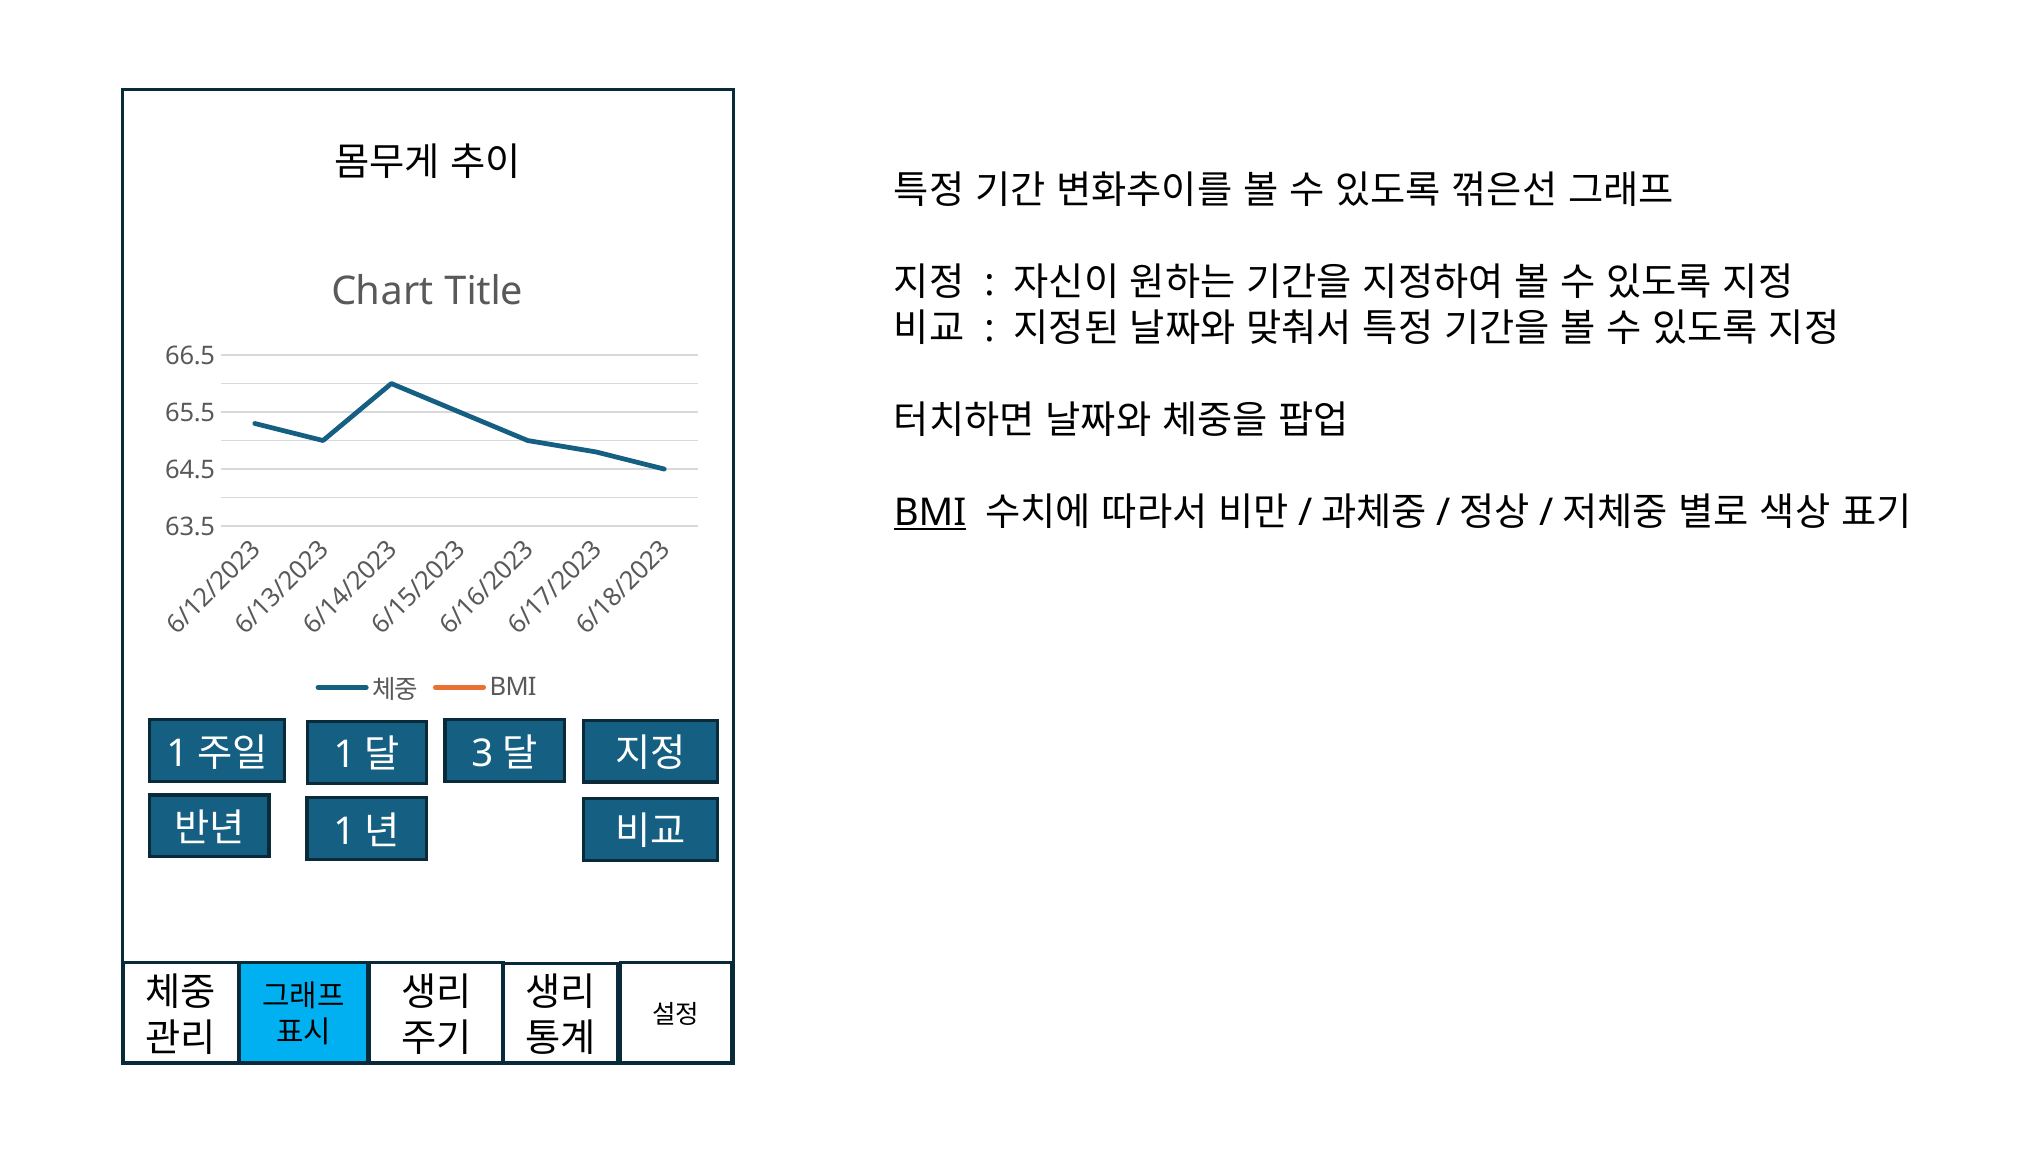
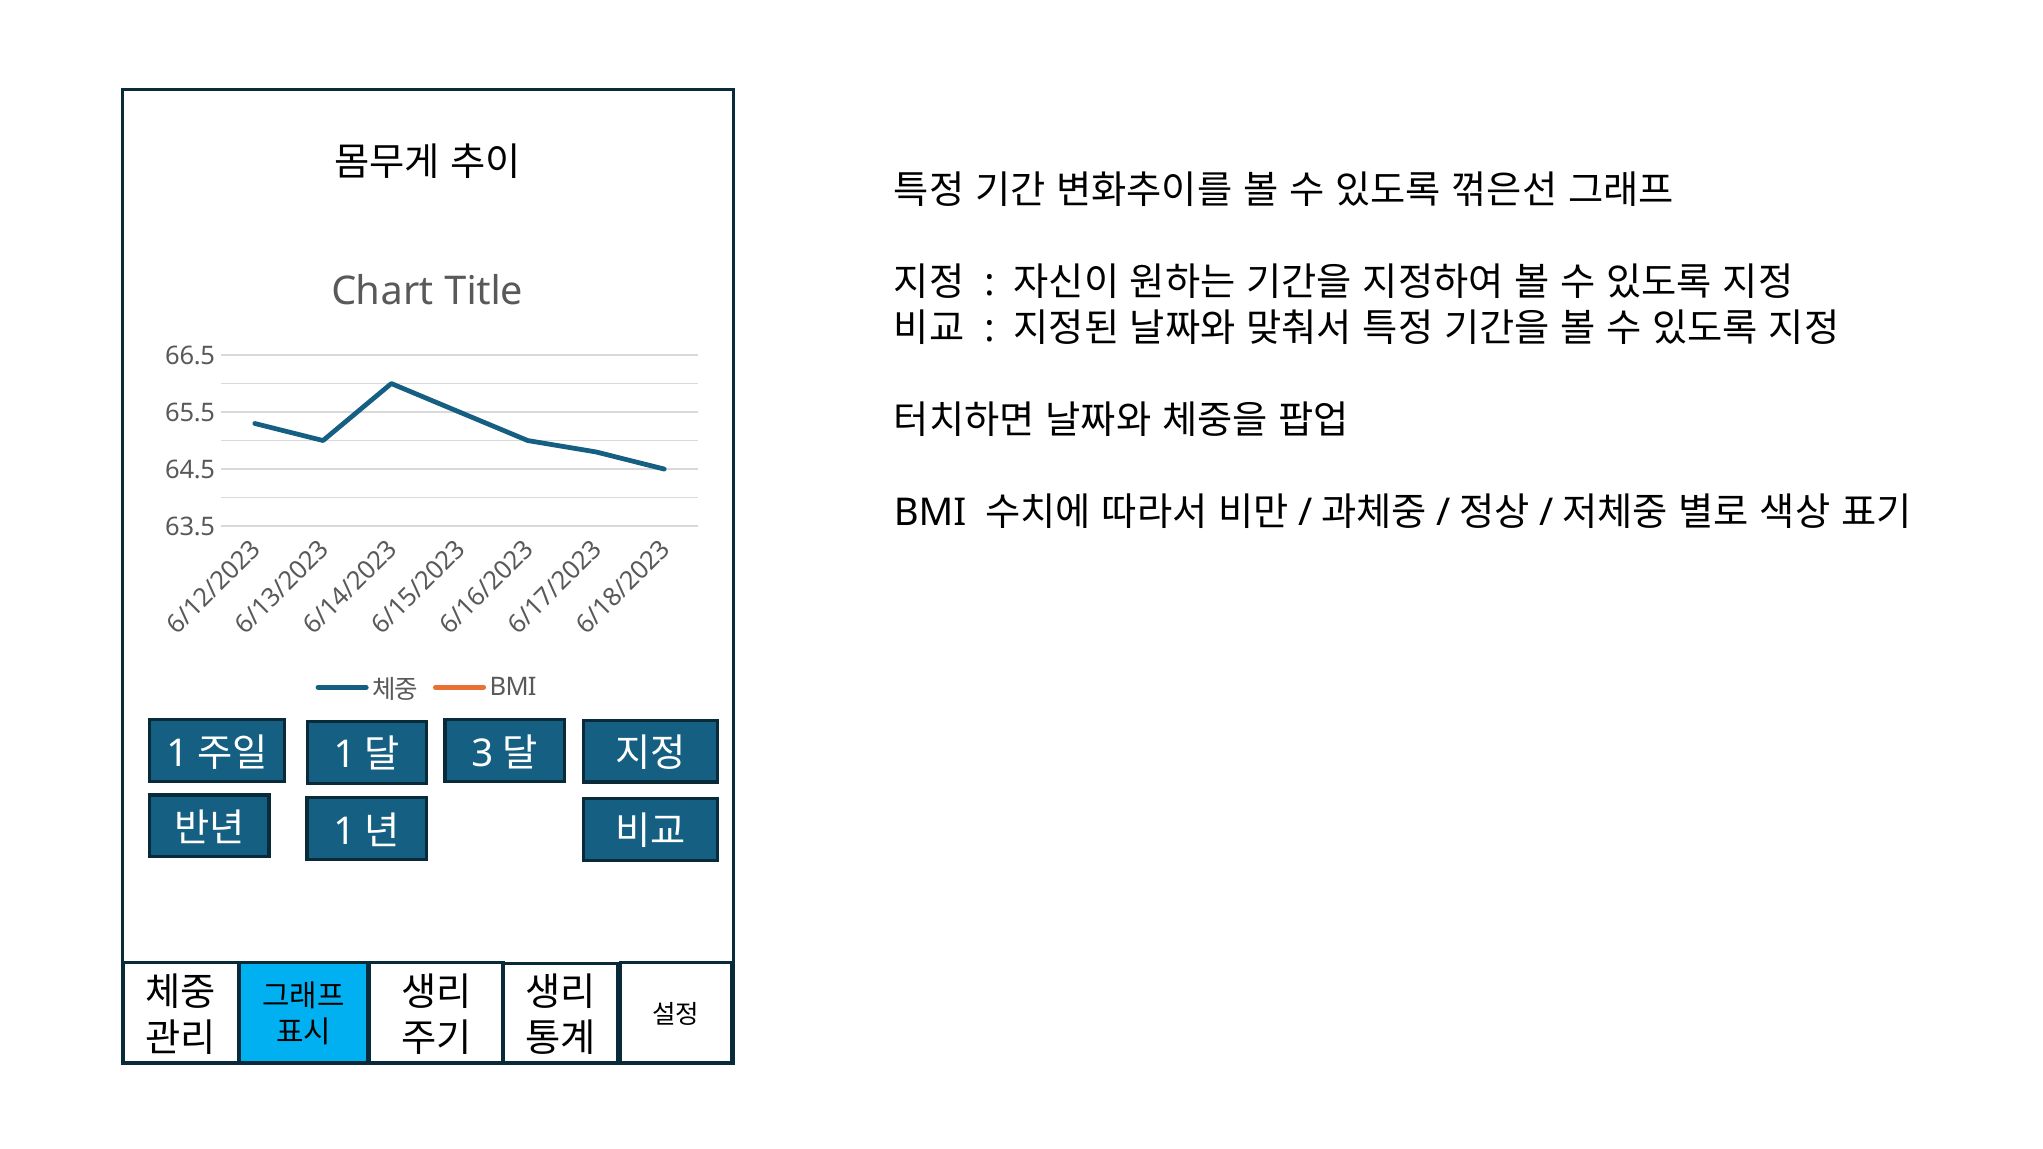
BMI underline: present -> none (930, 513)
